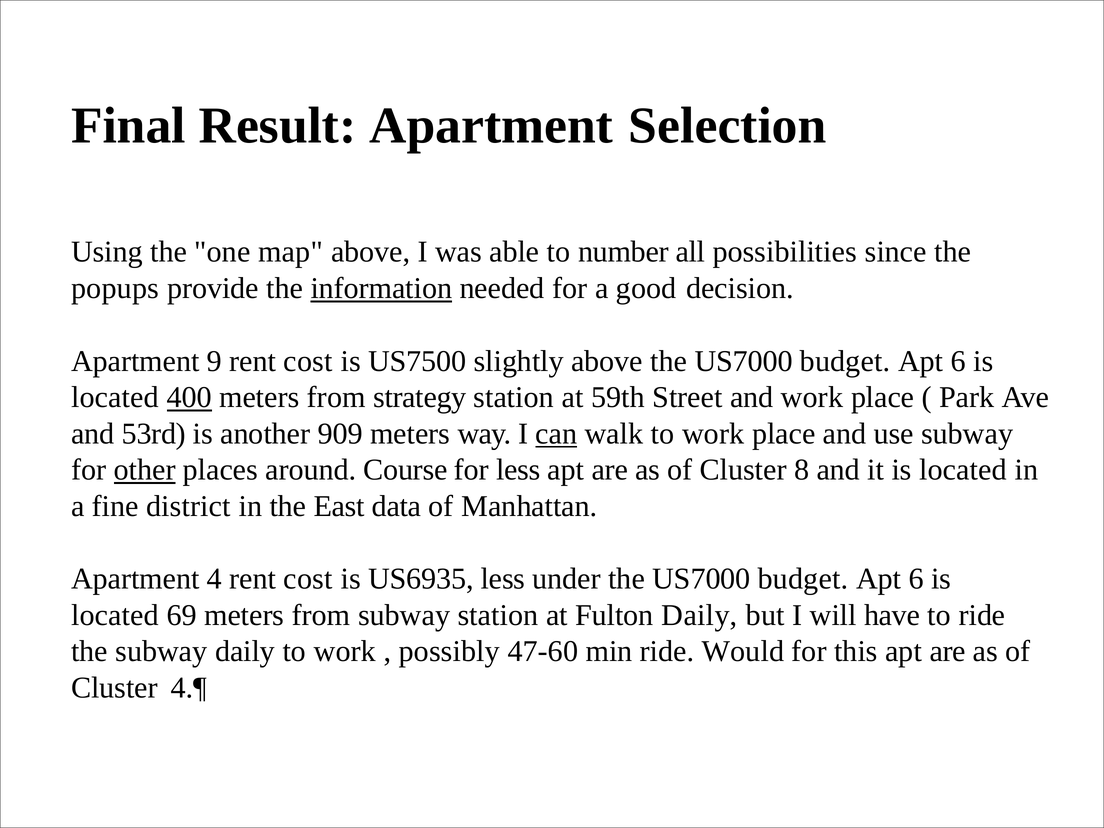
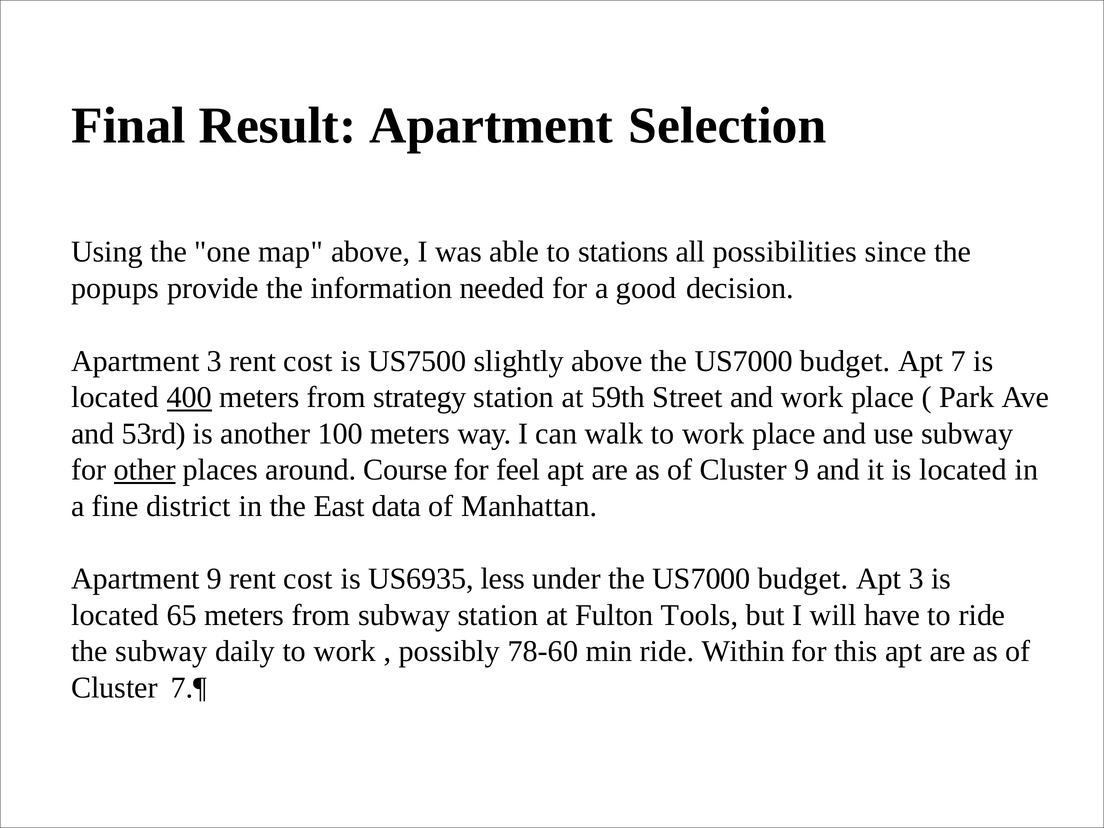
number: number -> stations (623, 252)
information underline: present -> none (381, 288)
Apartment 9: 9 -> 3 (214, 361)
6: 6 -> 7 (958, 361)
909: 909 -> 100 (340, 434)
can underline: present -> none (556, 434)
for less: less -> feel (518, 470)
Cluster 8: 8 -> 9 (802, 470)
Apartment 4: 4 -> 9 (214, 579)
6: 6 -> 3 (916, 579)
69: 69 -> 65 (182, 615)
Fulton Daily: Daily -> Tools (700, 615)
47-60: 47-60 -> 78-60 (543, 651)
Would: Would -> Within (743, 651)
4.¶: 4.¶ -> 7.¶ (189, 688)
